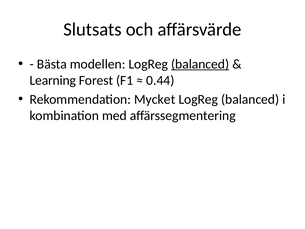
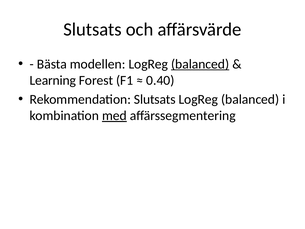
0.44: 0.44 -> 0.40 (160, 80)
Rekommendation Mycket: Mycket -> Slutsats (155, 99)
med underline: none -> present (114, 116)
